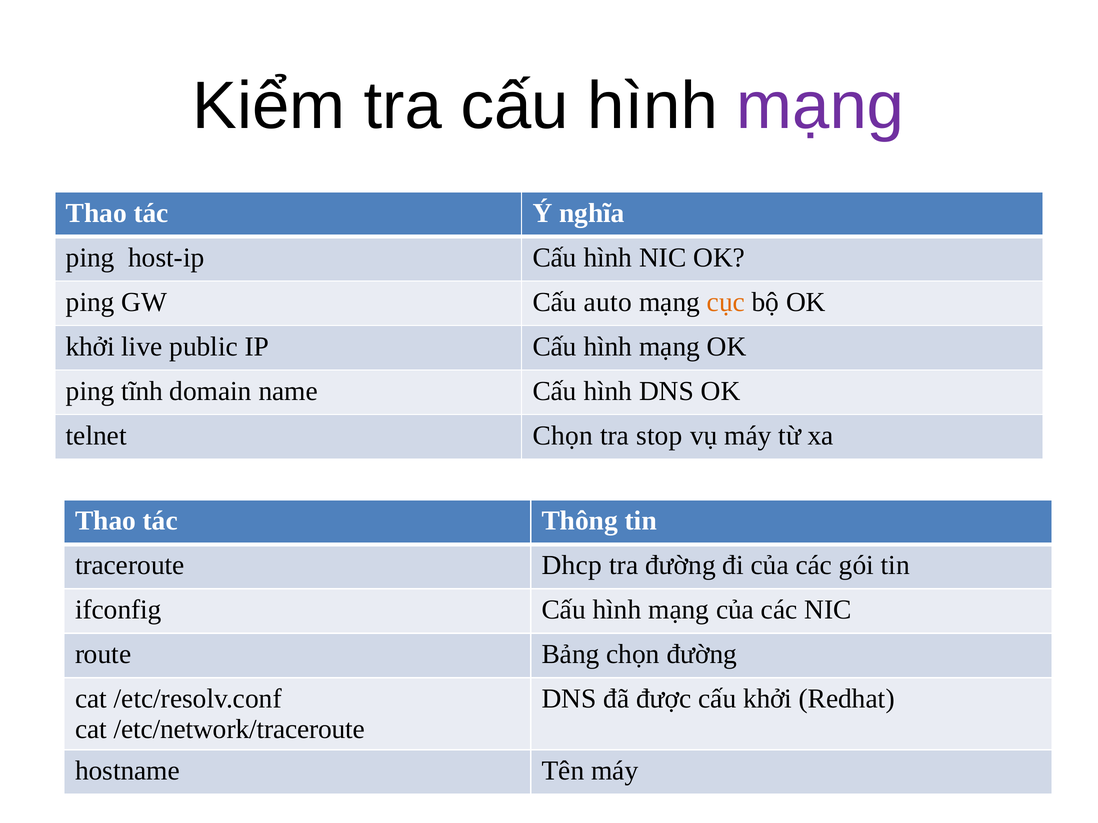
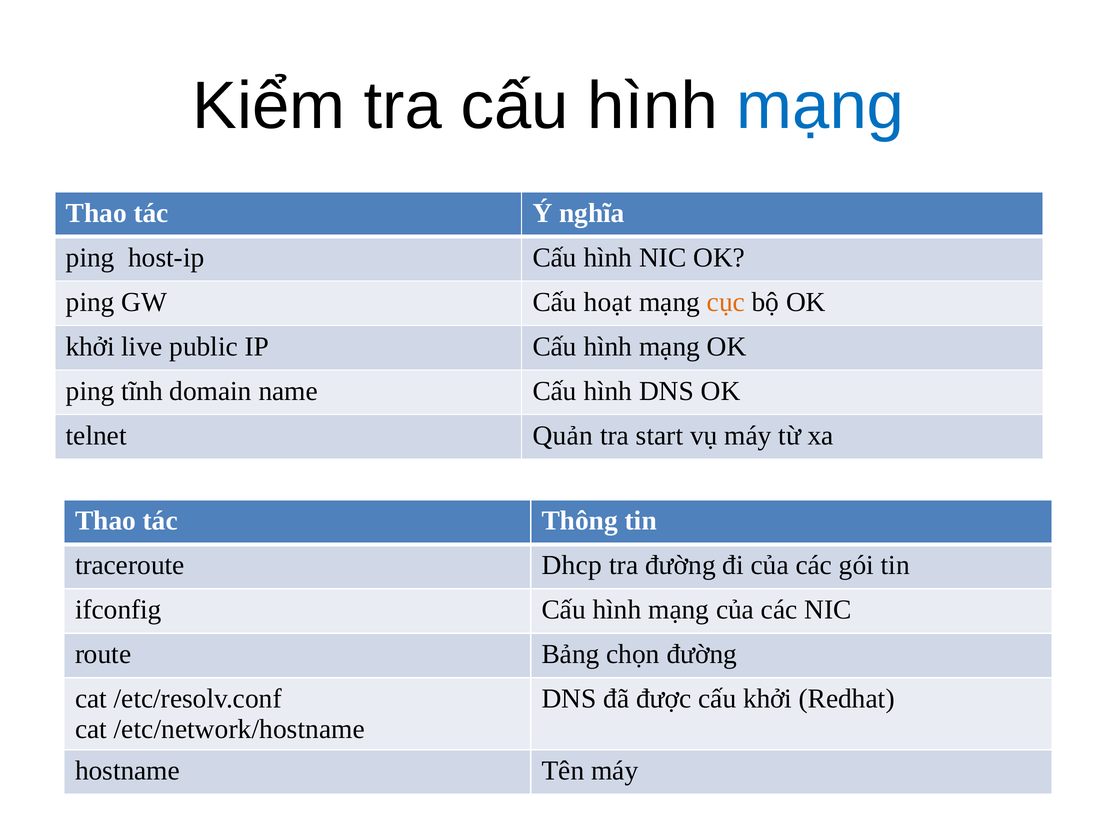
mạng colour: purple -> blue (820, 106)
auto: auto -> hoạt (608, 302)
telnet Chọn: Chọn -> Quản (563, 436)
stop: stop -> start (660, 436)
/etc/network/traceroute: /etc/network/traceroute -> /etc/network/hostname (239, 730)
